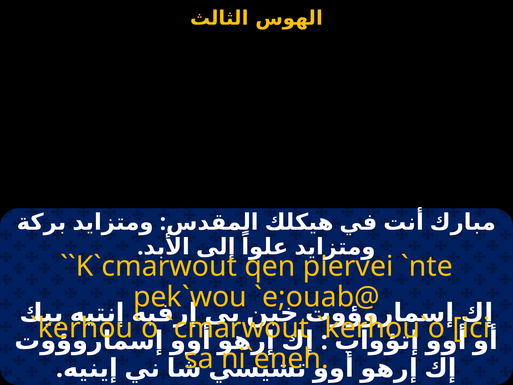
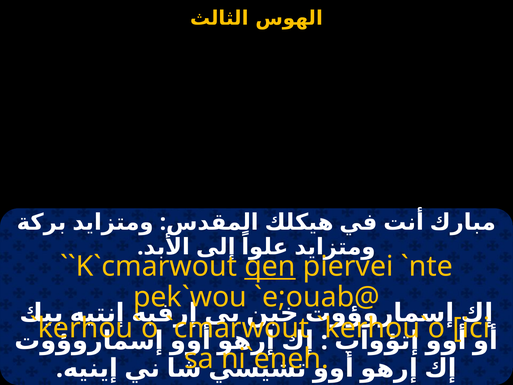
qen underline: none -> present (270, 266)
